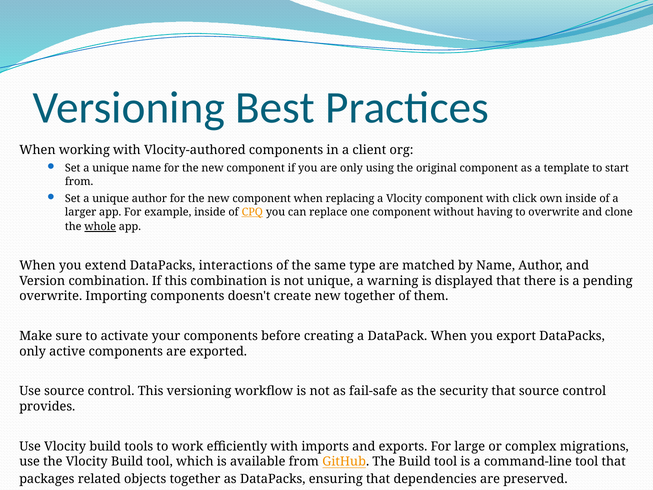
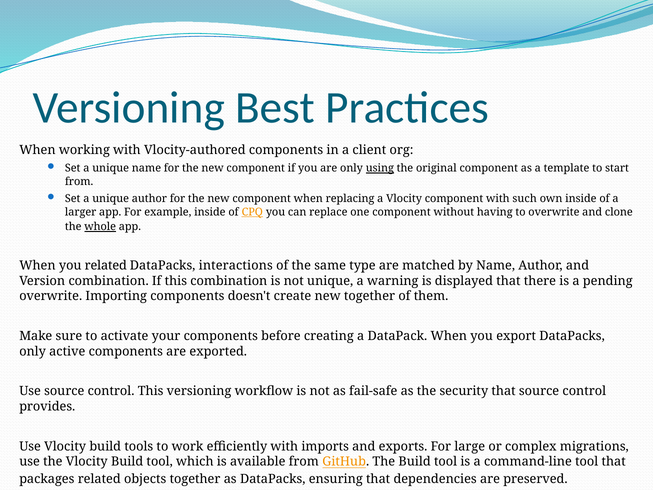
using underline: none -> present (380, 168)
click: click -> such (525, 199)
you extend: extend -> related (106, 266)
